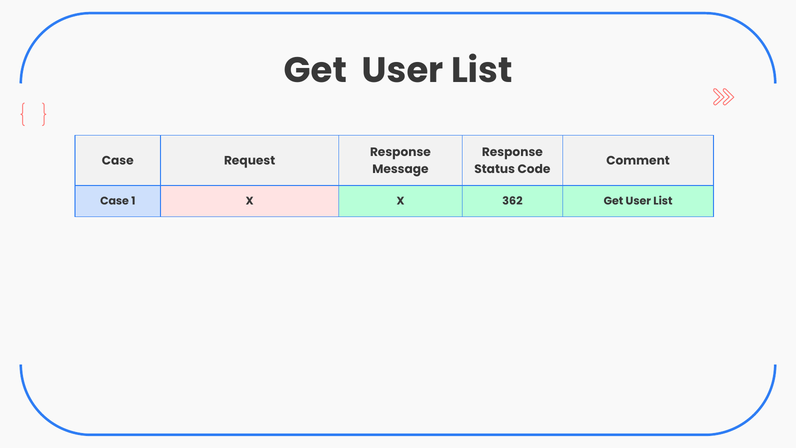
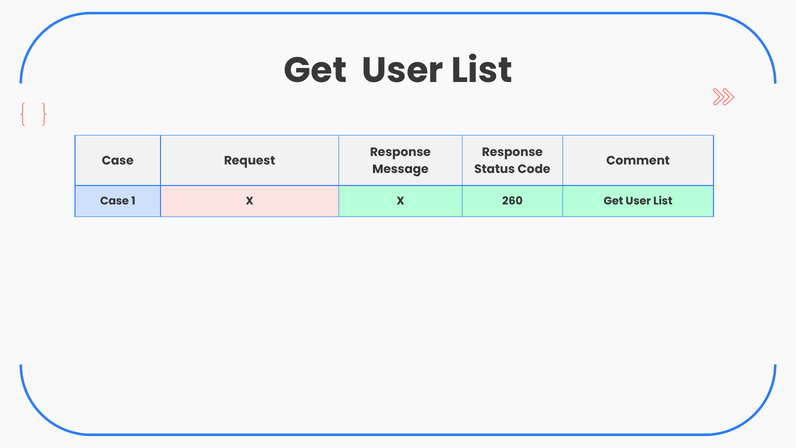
362: 362 -> 260 (512, 201)
